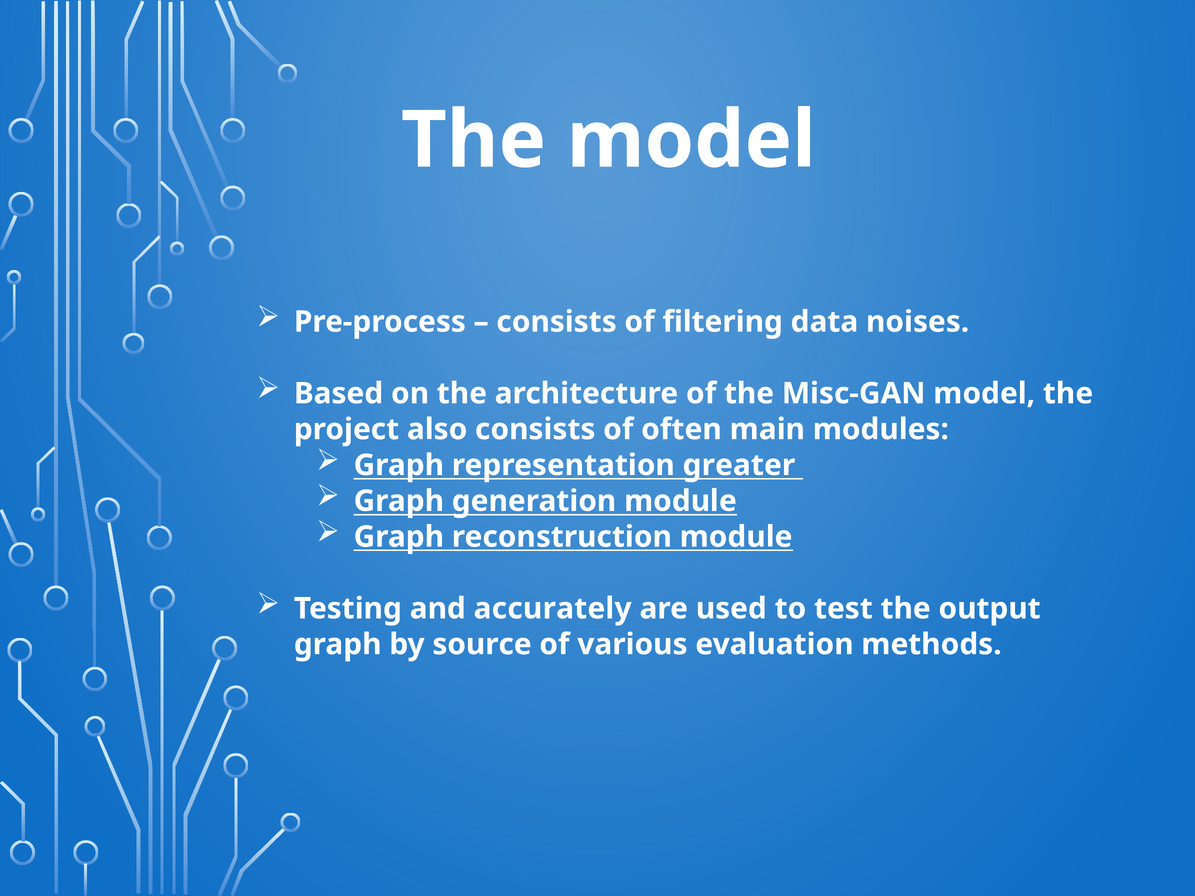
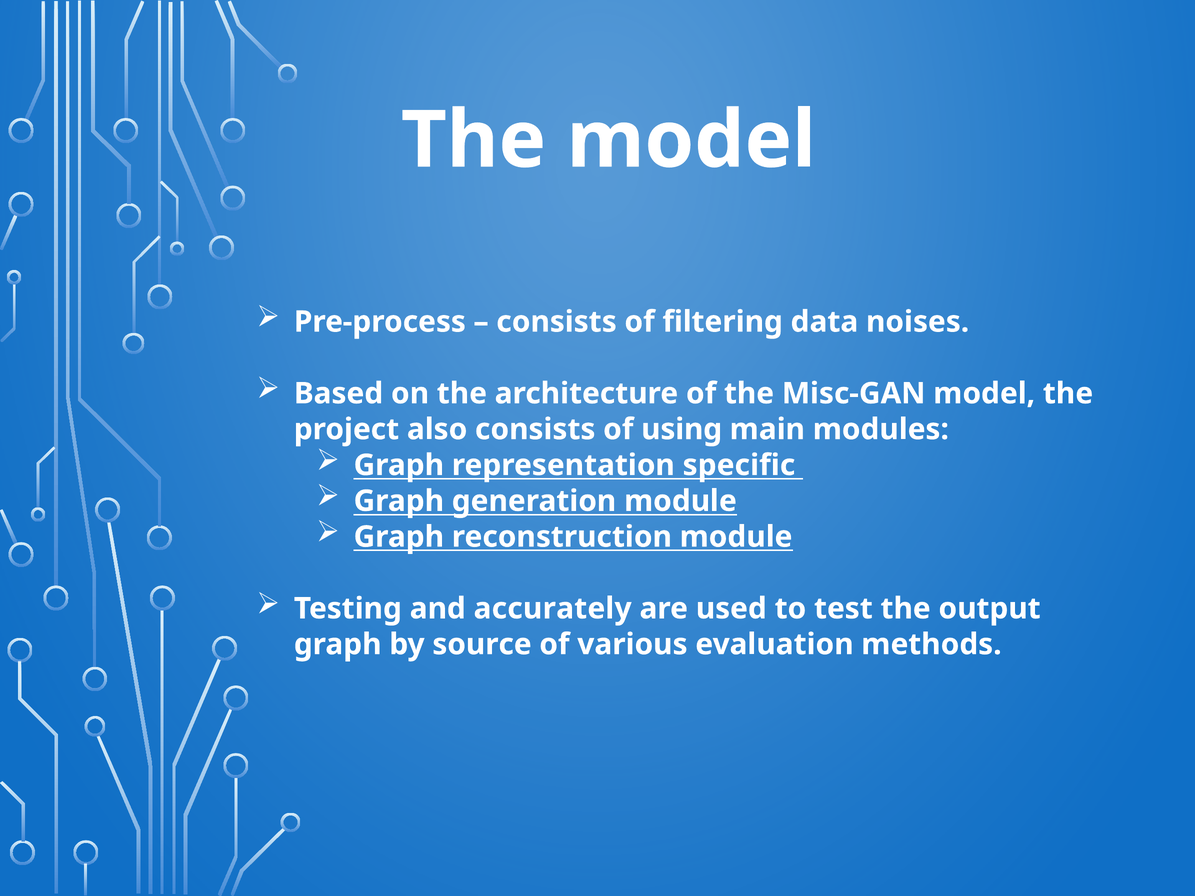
often: often -> using (682, 429)
greater: greater -> specific (739, 465)
